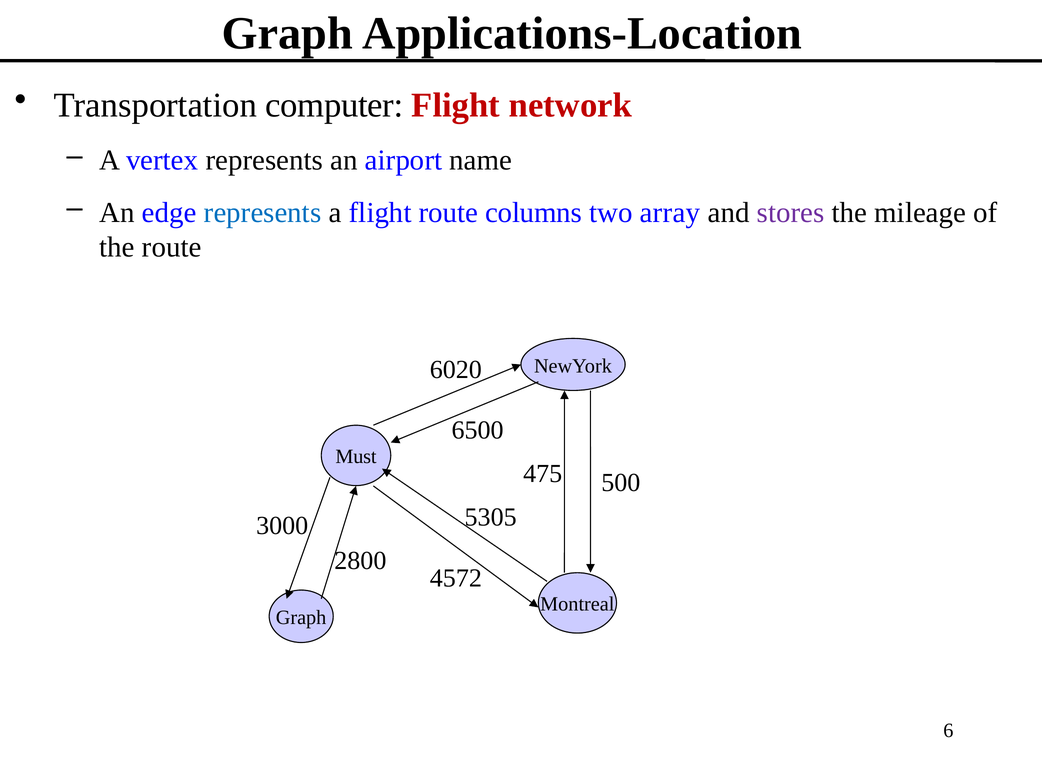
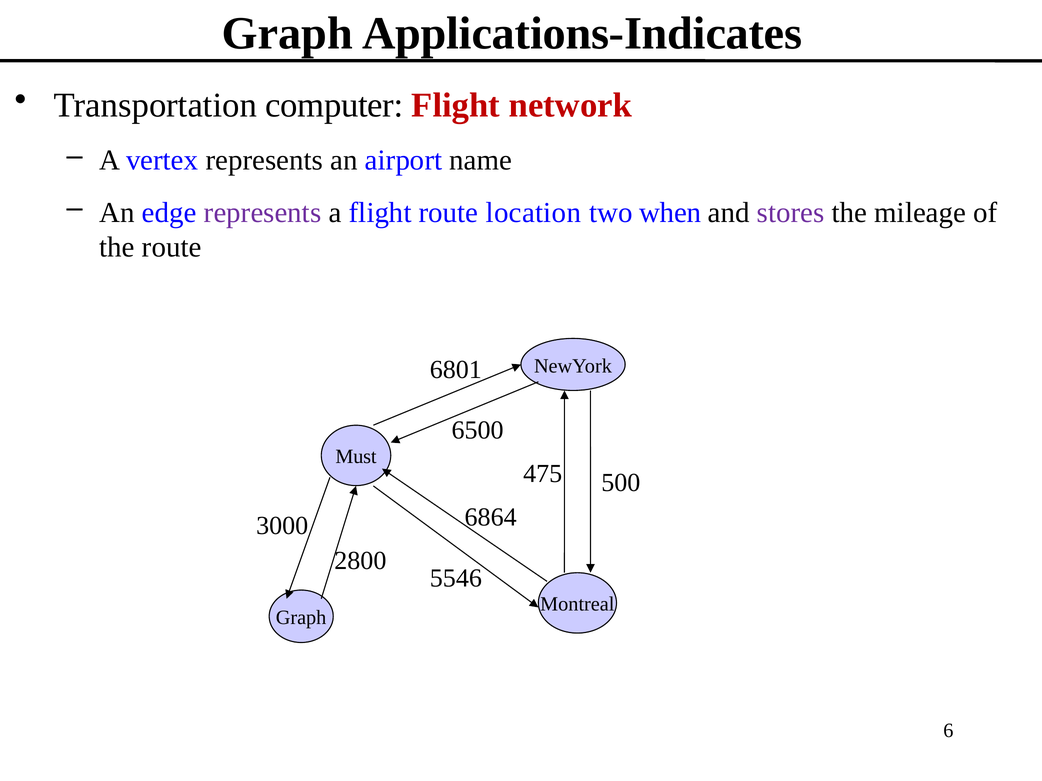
Applications-Location: Applications-Location -> Applications-Indicates (582, 34)
represents colour: blue -> purple (263, 213)
columns: columns -> location (533, 213)
array: array -> when (670, 213)
6020: 6020 -> 6801 (456, 370)
5305: 5305 -> 6864 (491, 517)
4572: 4572 -> 5546 (456, 578)
